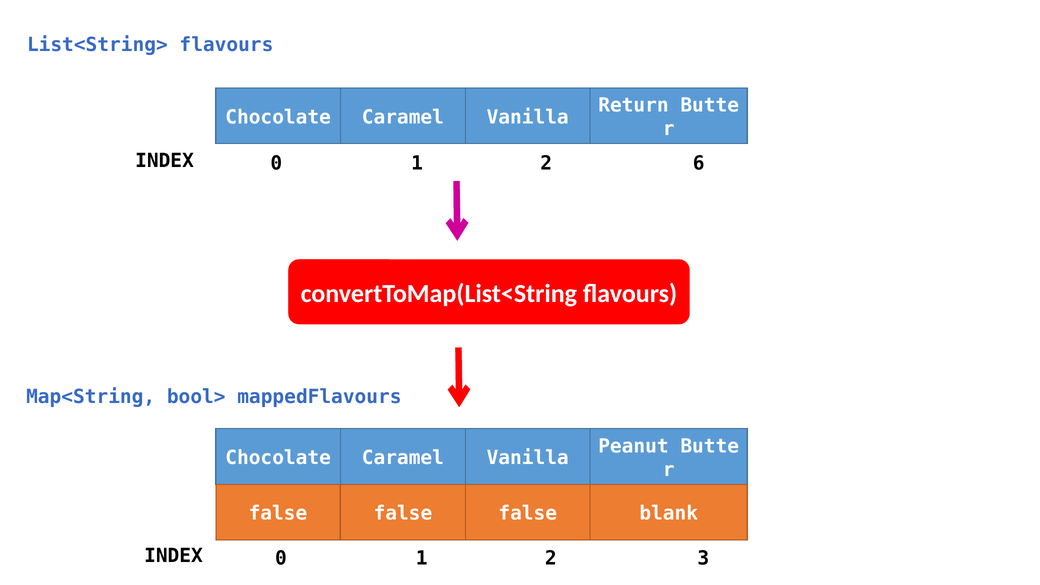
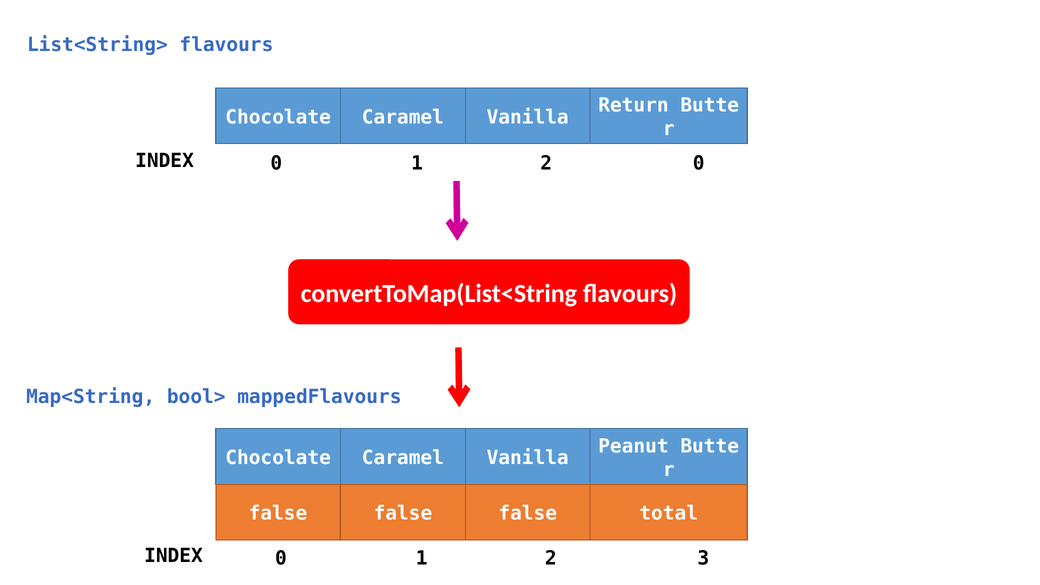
2 6: 6 -> 0 (699, 163)
blank: blank -> total (669, 514)
